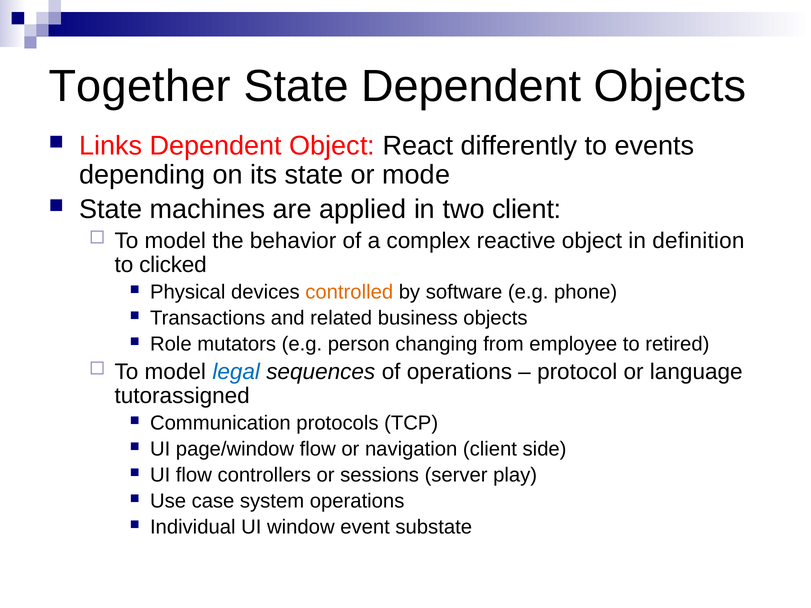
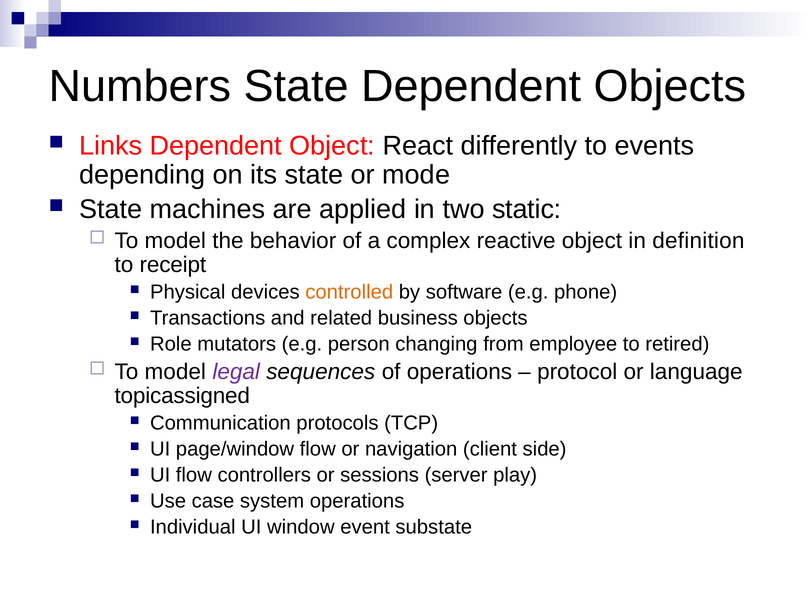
Together: Together -> Numbers (140, 87)
two client: client -> static (527, 210)
clicked: clicked -> receipt (173, 265)
legal colour: blue -> purple (236, 372)
tutorassigned: tutorassigned -> topicassigned (182, 396)
